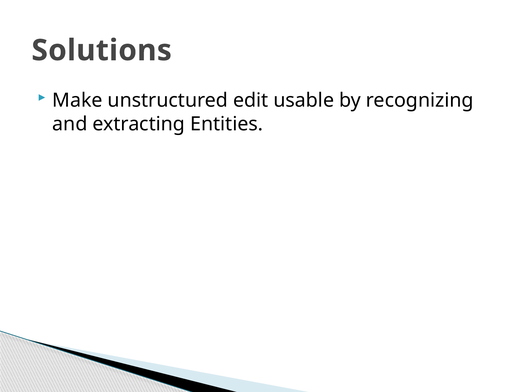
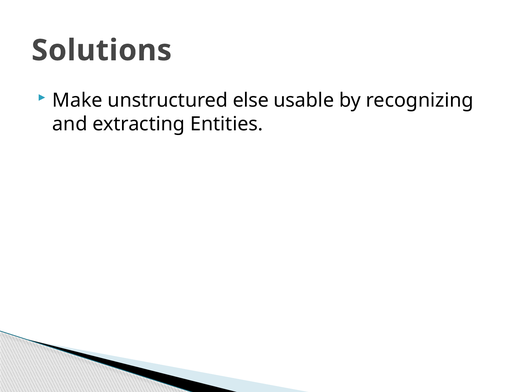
edit: edit -> else (251, 100)
